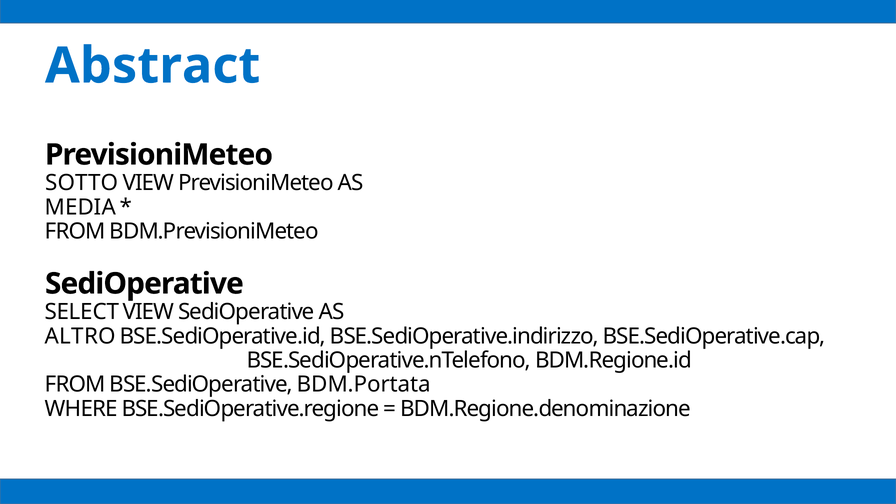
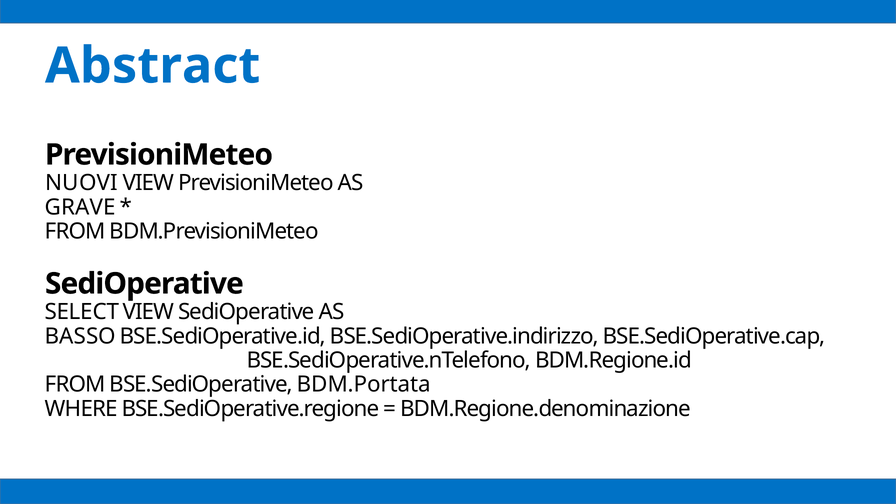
SOTTO: SOTTO -> NUOVI (82, 183)
MEDIA: MEDIA -> GRAVE (80, 207)
ALTRO: ALTRO -> BASSO (80, 336)
